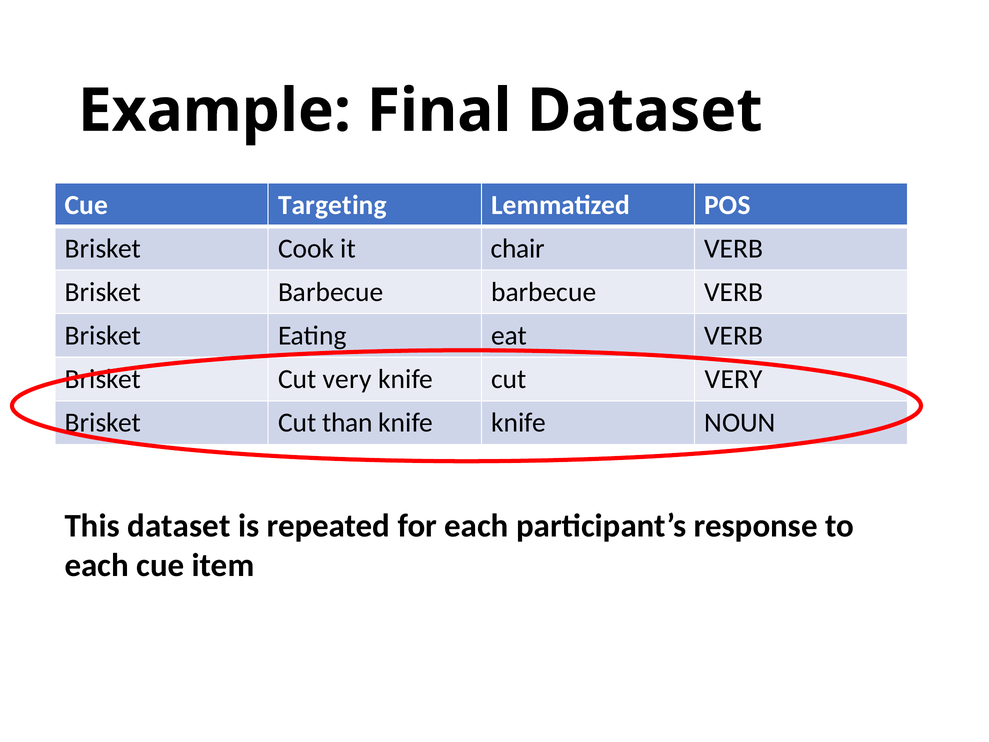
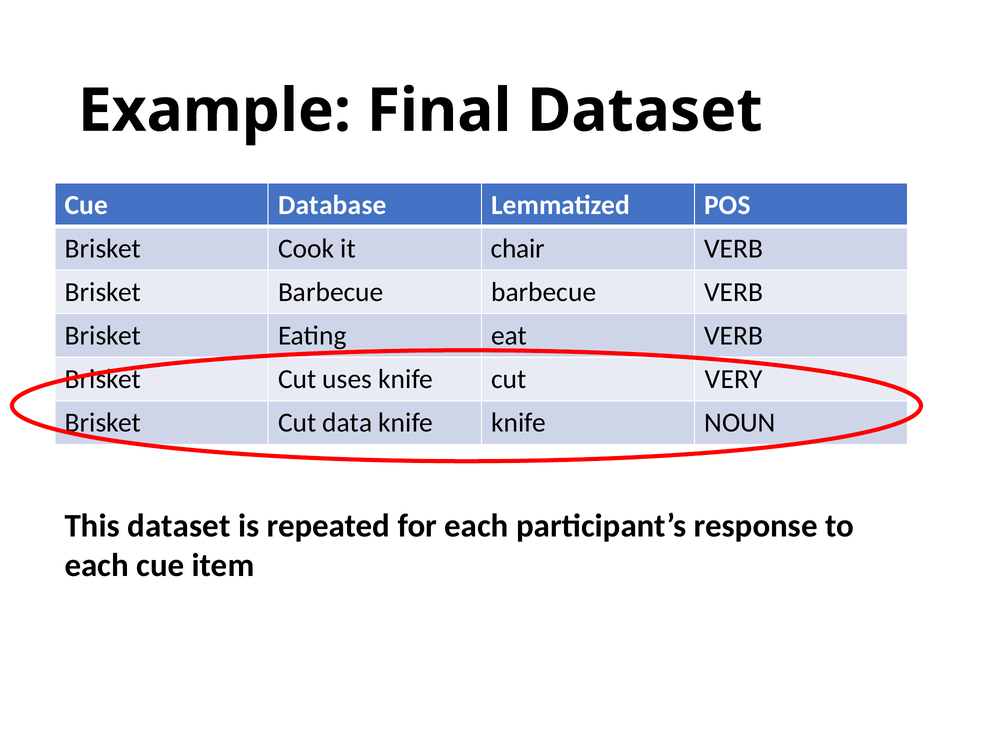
Targeting: Targeting -> Database (332, 205)
very: very -> uses (347, 379)
than: than -> data (347, 423)
